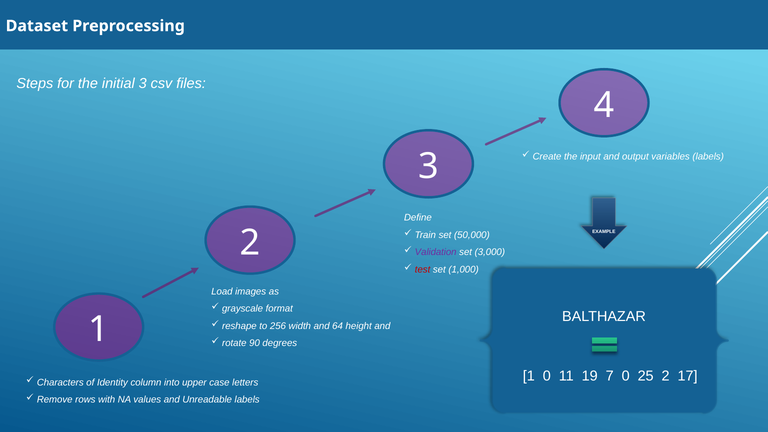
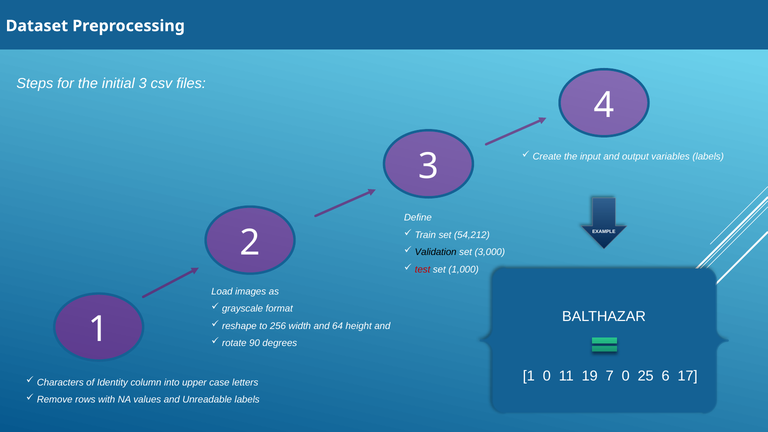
50,000: 50,000 -> 54,212 (472, 235)
Validation colour: purple -> black (436, 252)
25 2: 2 -> 6 (666, 376)
